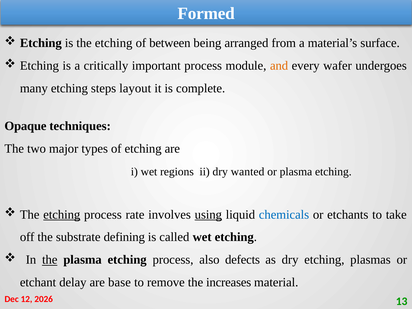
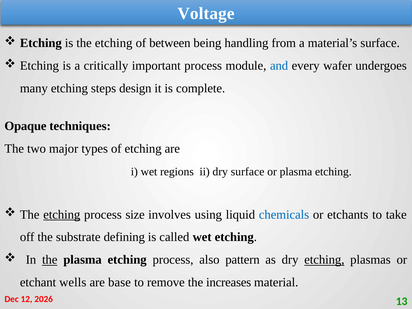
Formed: Formed -> Voltage (206, 14)
arranged: arranged -> handling (246, 43)
and colour: orange -> blue (279, 66)
layout: layout -> design (135, 88)
dry wanted: wanted -> surface (248, 172)
rate: rate -> size (135, 215)
using underline: present -> none (208, 215)
defects: defects -> pattern (242, 260)
etching underline: none -> present (324, 260)
delay: delay -> wells (73, 282)
